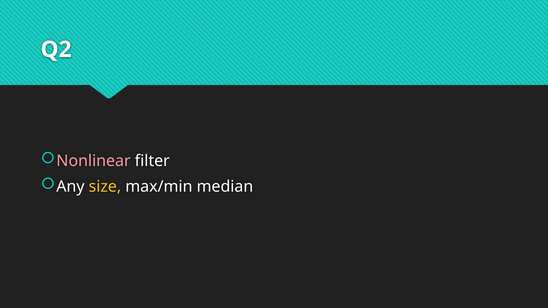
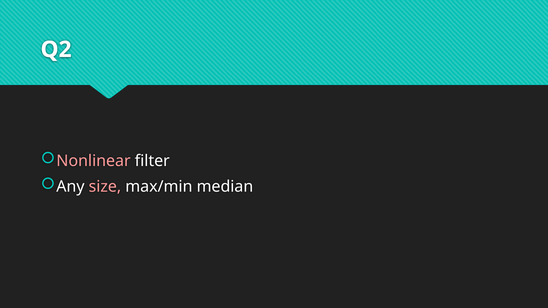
size colour: yellow -> pink (105, 187)
